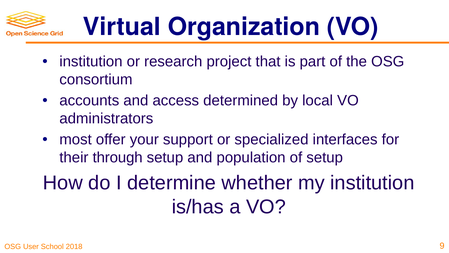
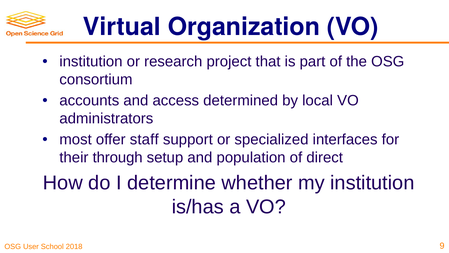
your: your -> staff (144, 139)
of setup: setup -> direct (325, 157)
